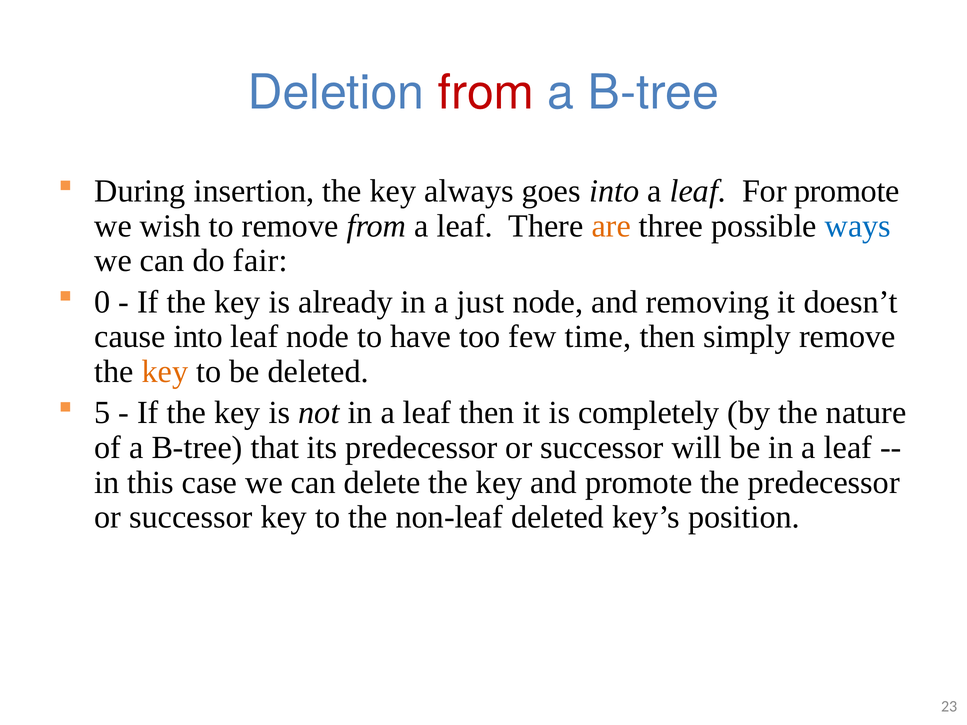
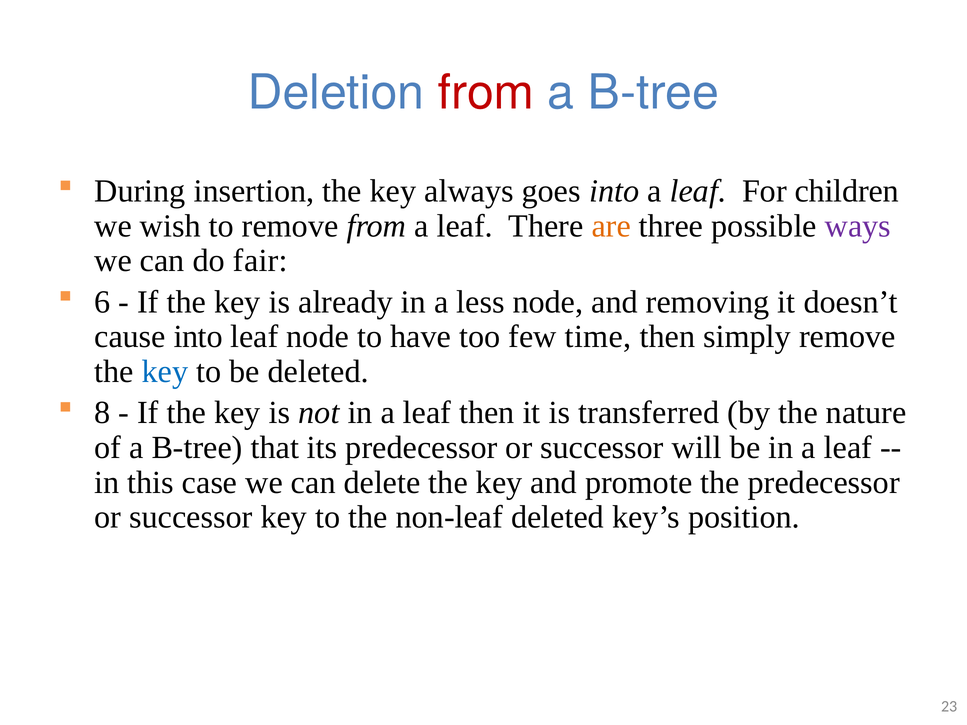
For promote: promote -> children (847, 191)
ways colour: blue -> purple (858, 226)
0: 0 -> 6 (102, 302)
just: just -> less (481, 302)
key colour: orange -> blue (165, 372)
5: 5 -> 8 (102, 413)
completely: completely -> transferred (649, 413)
